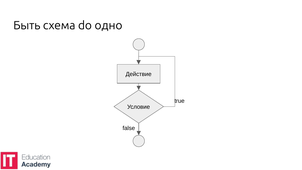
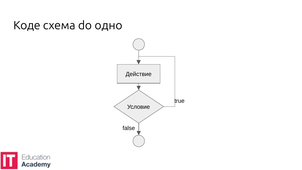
Быть: Быть -> Коде (27, 26)
